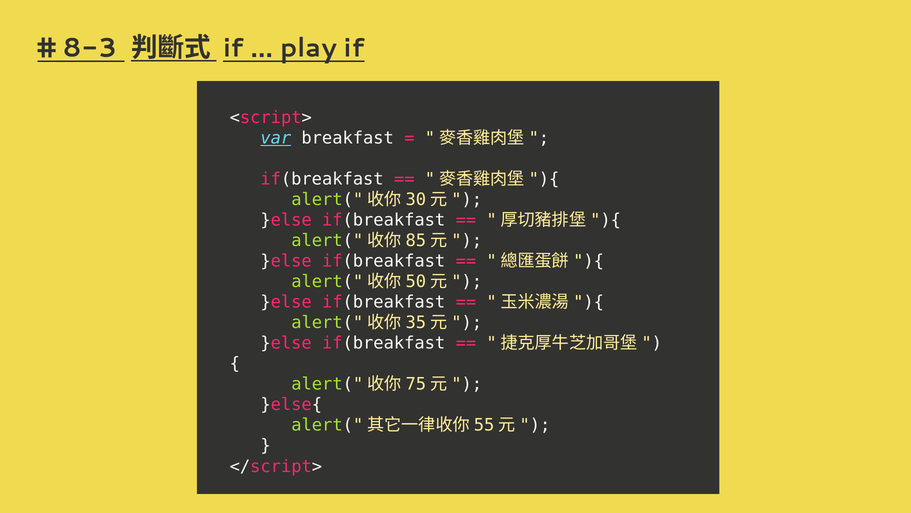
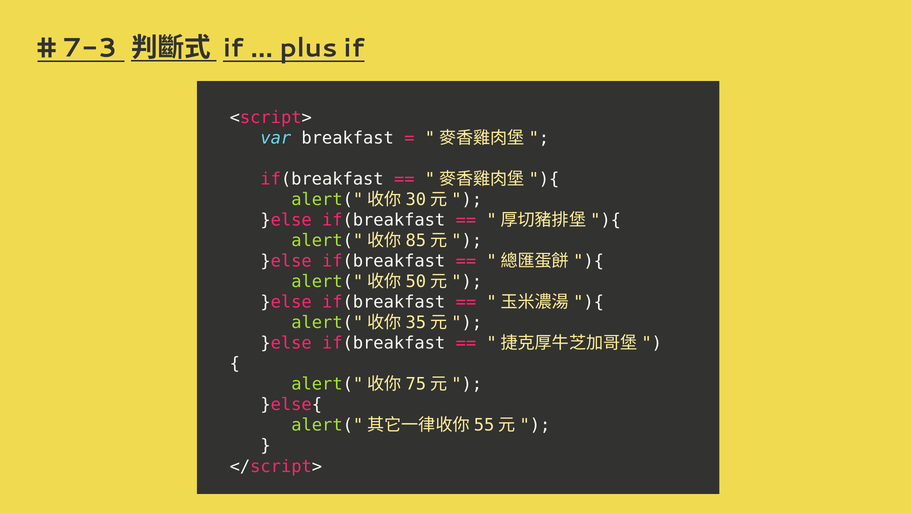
8-3: 8-3 -> 7-3 (90, 48)
play: play -> plus (309, 48)
var underline: present -> none (276, 138)
